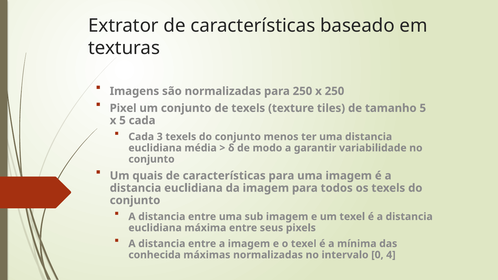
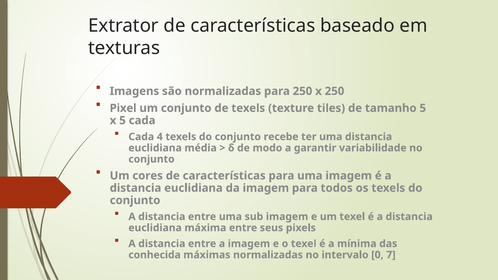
3: 3 -> 4 (160, 137)
menos: menos -> recebe (281, 137)
quais: quais -> cores (148, 176)
4: 4 -> 7 (391, 255)
